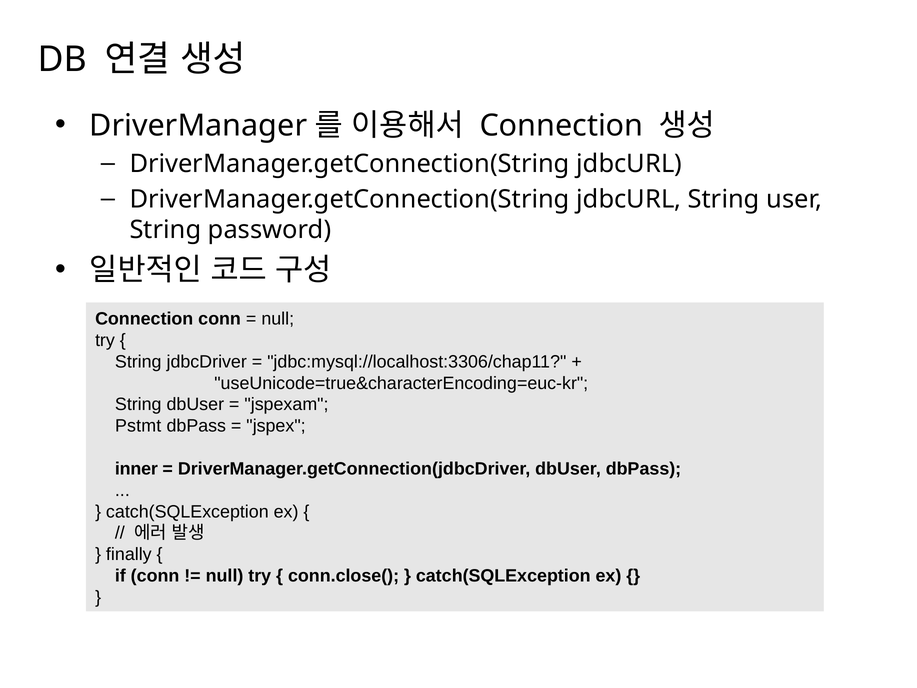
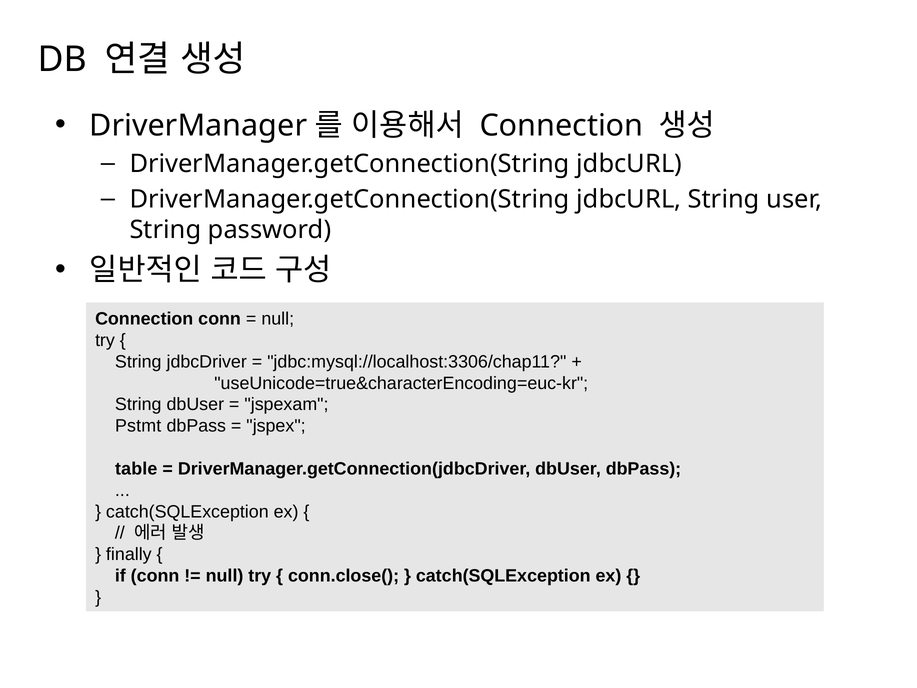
inner: inner -> table (136, 469)
